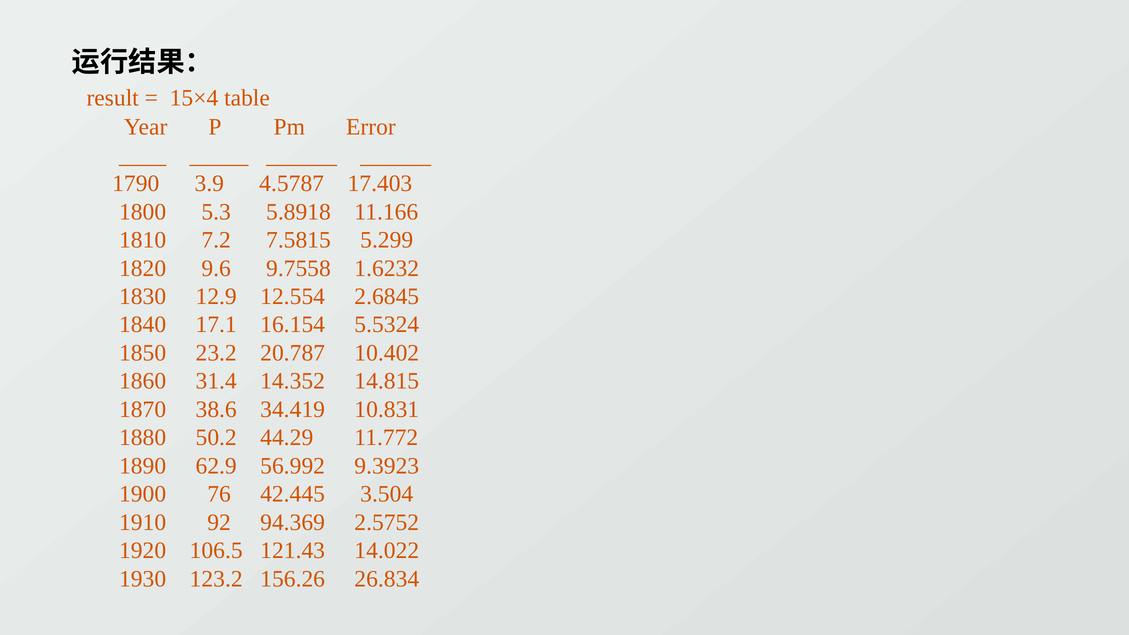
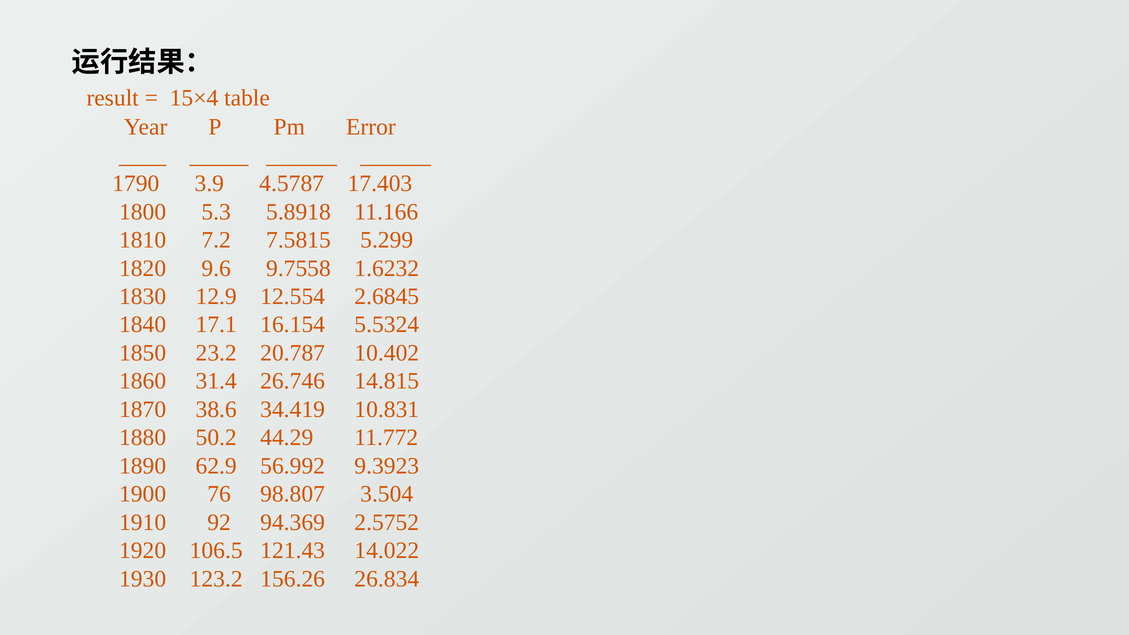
14.352: 14.352 -> 26.746 (293, 381)
42.445: 42.445 -> 98.807 (293, 494)
